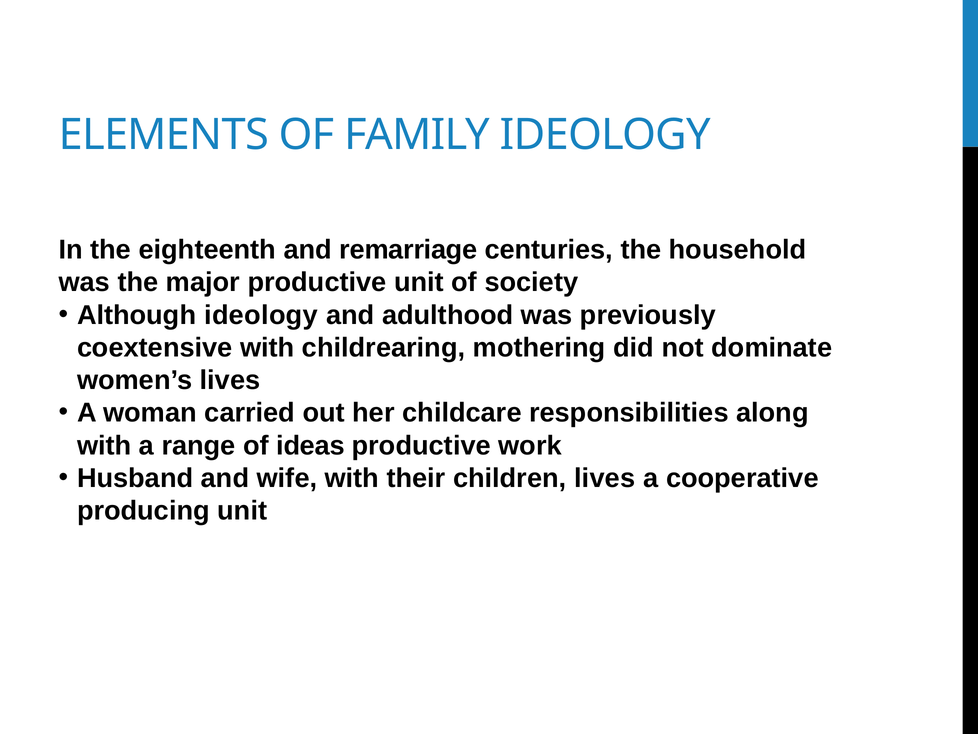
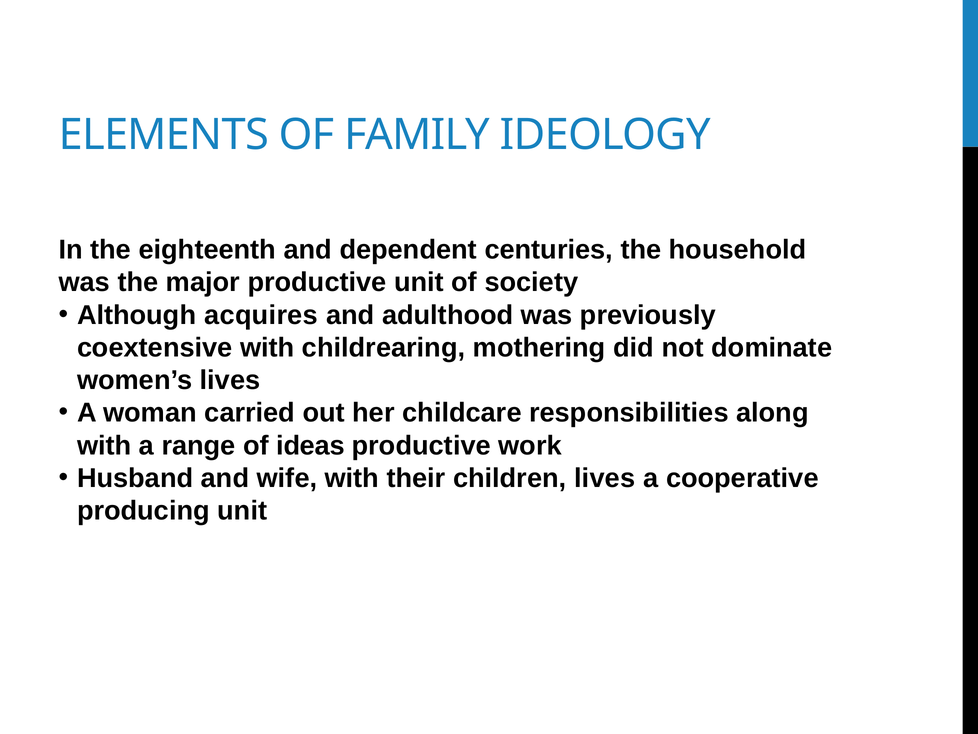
remarriage: remarriage -> dependent (408, 250)
Although ideology: ideology -> acquires (261, 315)
